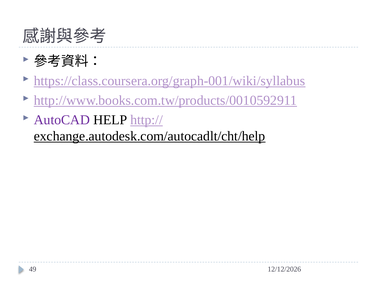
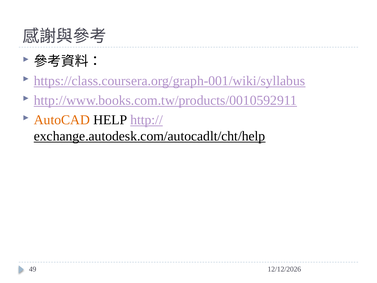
AutoCAD colour: purple -> orange (62, 120)
